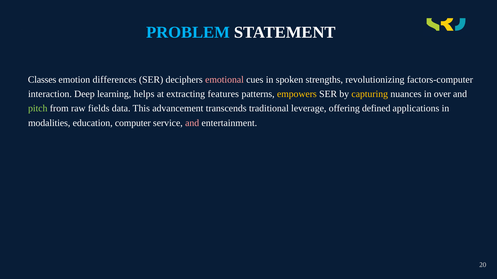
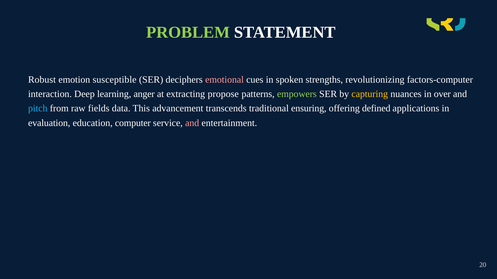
PROBLEM colour: light blue -> light green (188, 33)
Classes: Classes -> Robust (42, 80)
differences: differences -> susceptible (115, 80)
helps: helps -> anger (144, 94)
features: features -> propose (223, 94)
empowers colour: yellow -> light green (297, 94)
pitch colour: light green -> light blue (38, 109)
leverage: leverage -> ensuring (309, 109)
modalities: modalities -> evaluation (49, 123)
